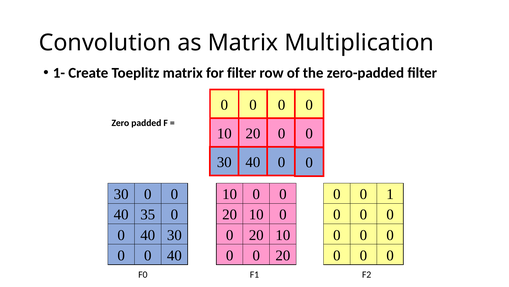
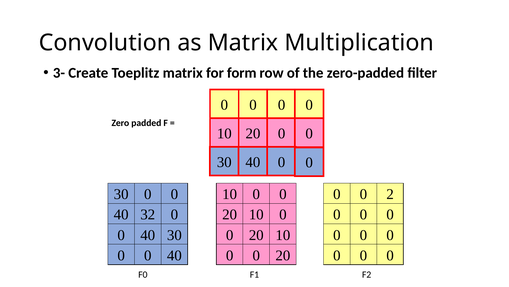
1-: 1- -> 3- (59, 73)
for filter: filter -> form (242, 73)
1: 1 -> 2 (390, 194)
35: 35 -> 32 (148, 214)
